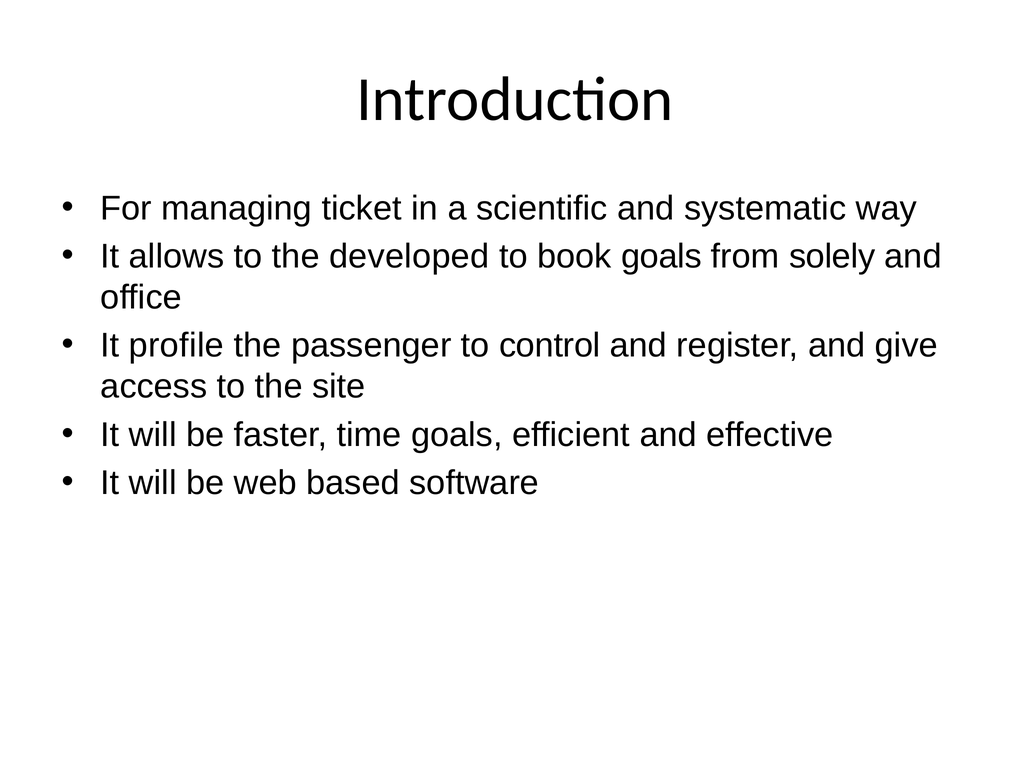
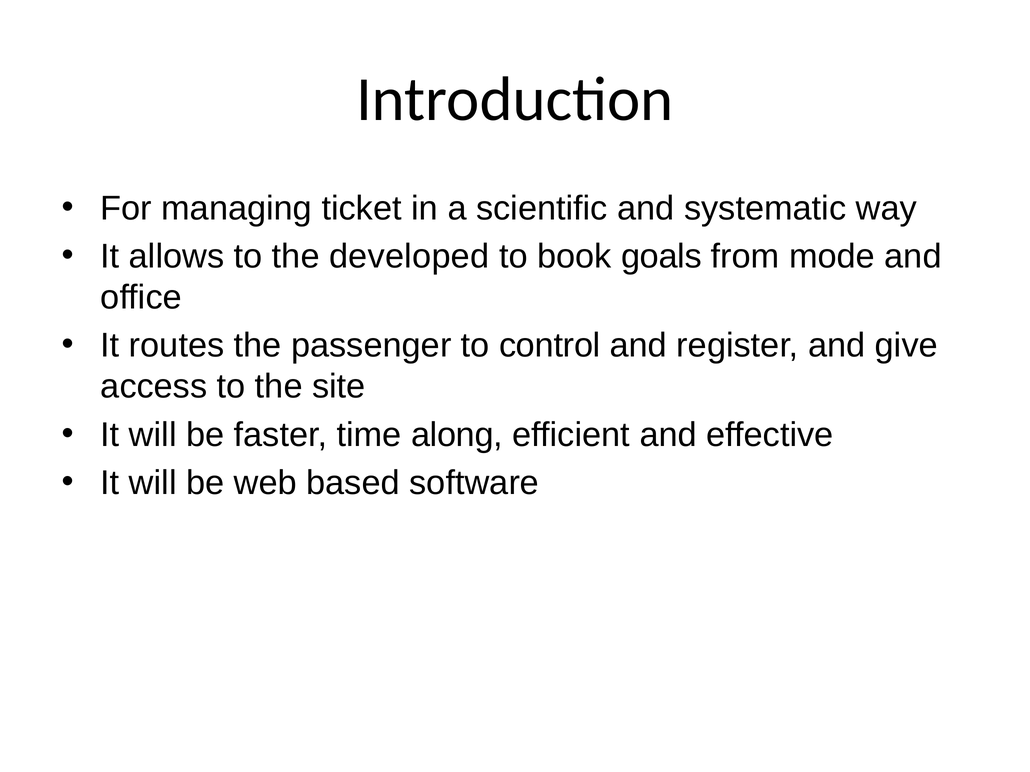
solely: solely -> mode (832, 256)
profile: profile -> routes (177, 346)
time goals: goals -> along (457, 435)
